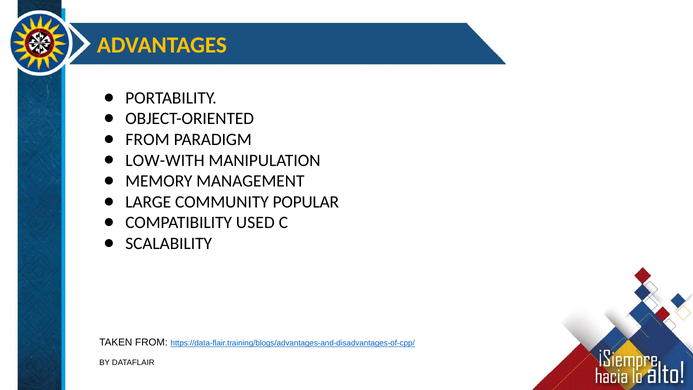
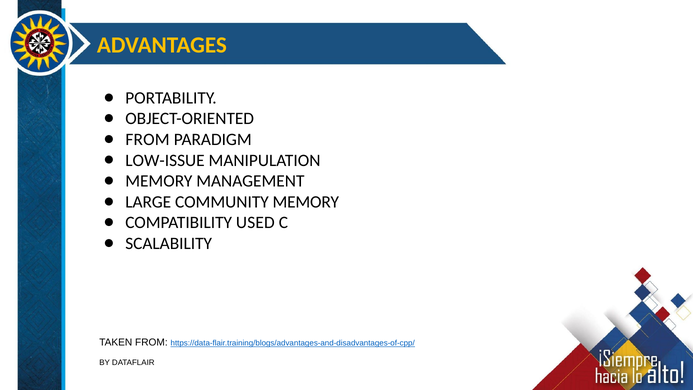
LOW-WITH: LOW-WITH -> LOW-ISSUE (165, 160)
COMMUNITY POPULAR: POPULAR -> MEMORY (306, 202)
